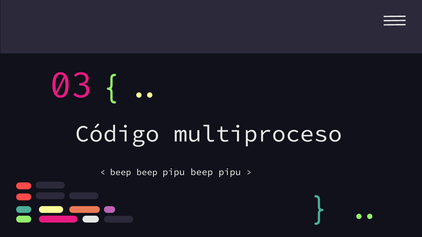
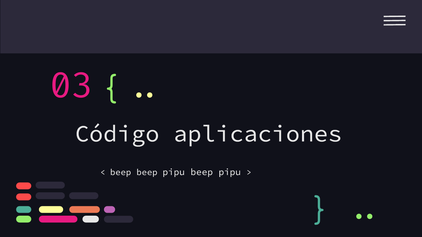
multiproceso: multiproceso -> aplicaciones (258, 134)
